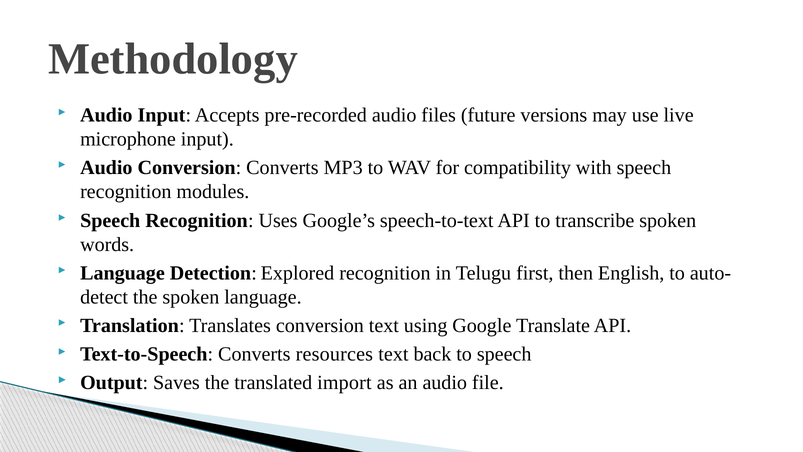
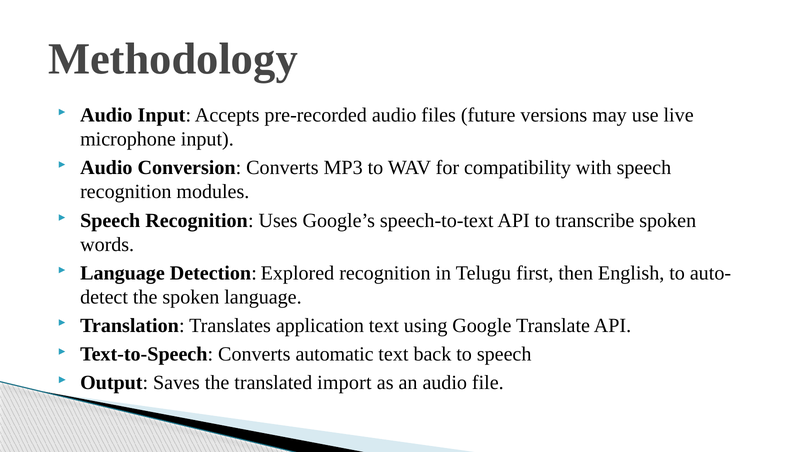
Translates conversion: conversion -> application (320, 326)
resources: resources -> automatic (335, 354)
